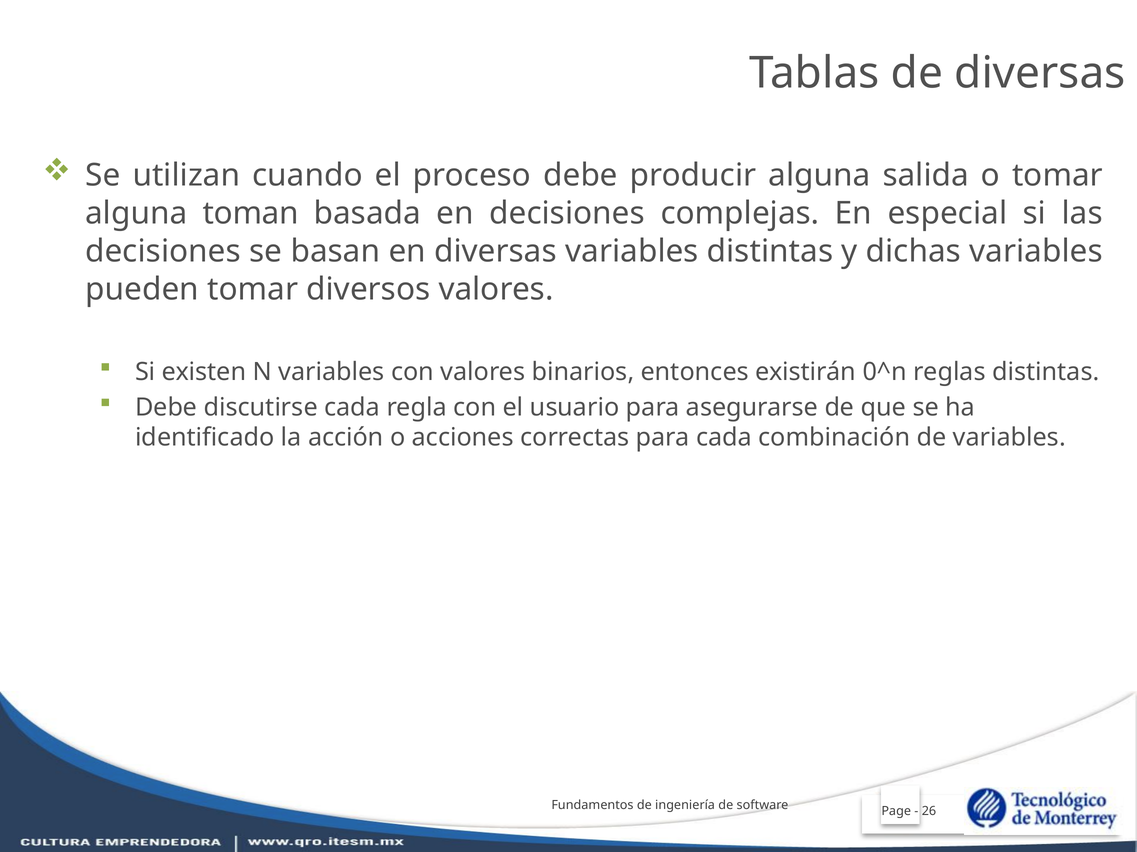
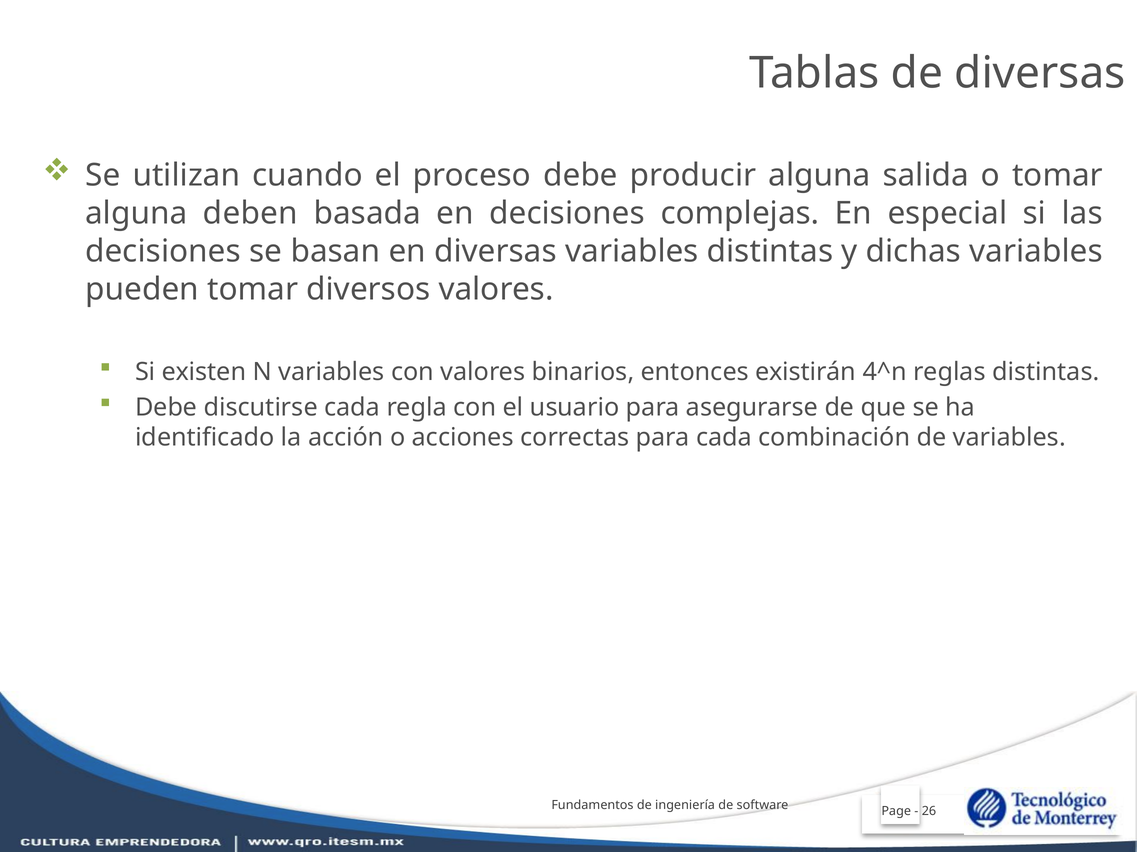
toman: toman -> deben (250, 214)
0^n: 0^n -> 4^n (885, 372)
